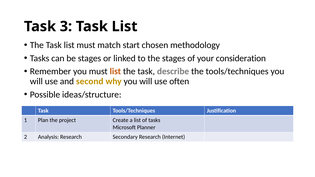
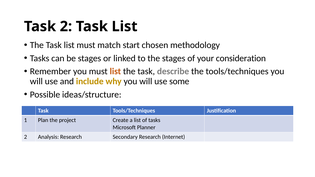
Task 3: 3 -> 2 (66, 26)
second: second -> include (90, 81)
often: often -> some (179, 81)
